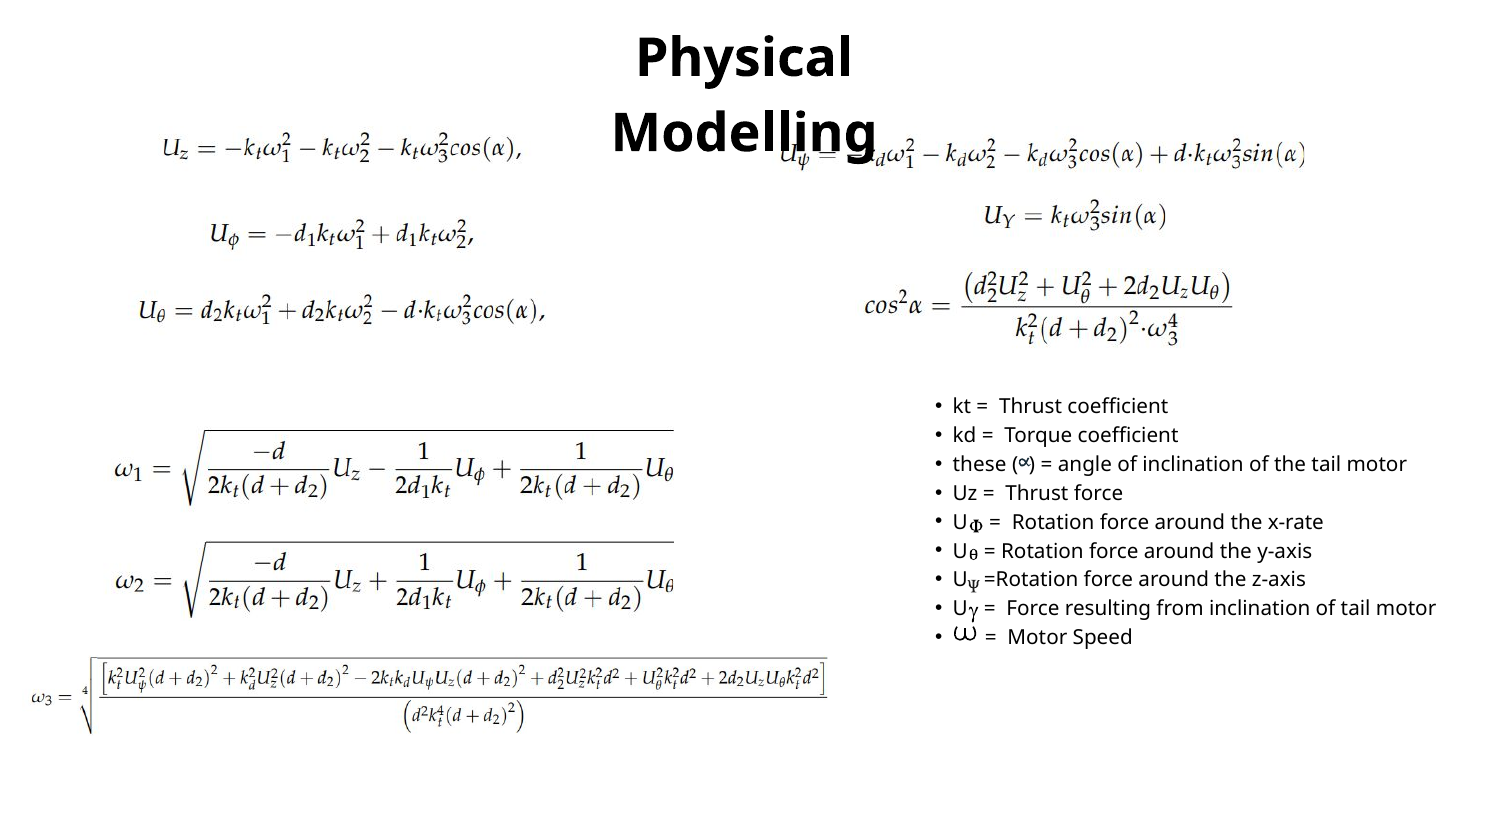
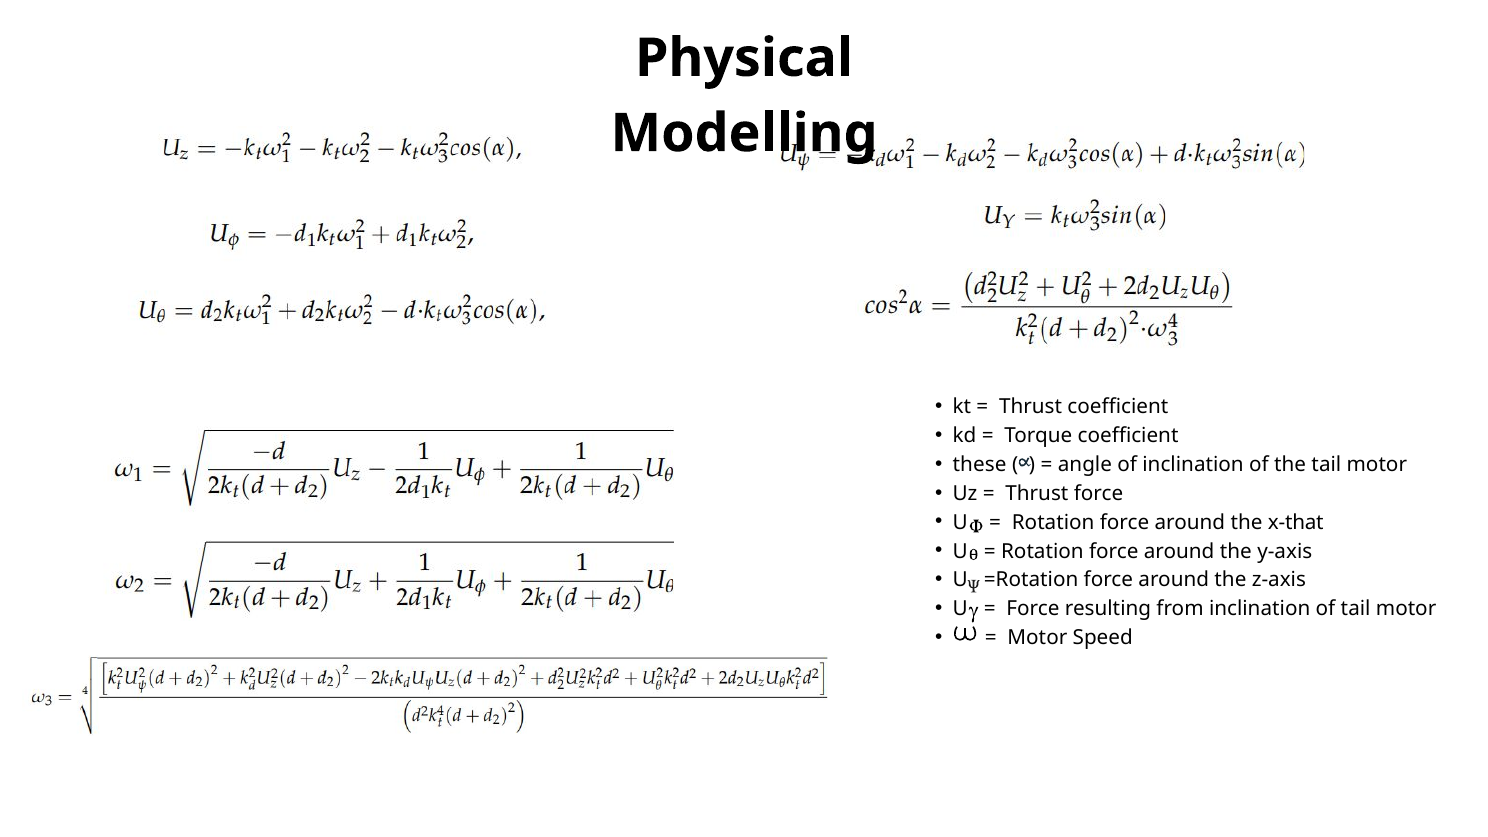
x-rate: x-rate -> x-that (1296, 522)
